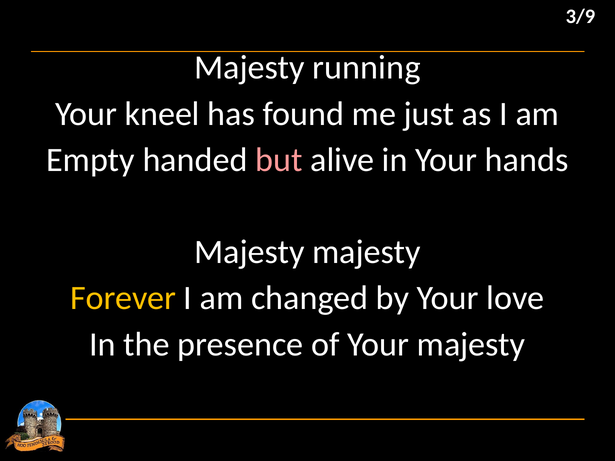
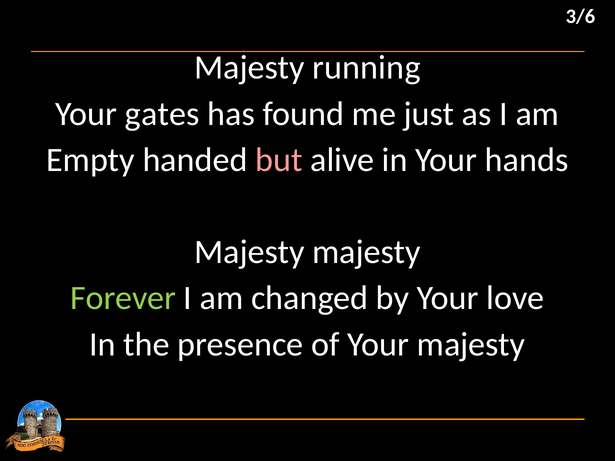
3/9: 3/9 -> 3/6 (580, 17)
kneel: kneel -> gates (162, 114)
Forever colour: yellow -> light green (123, 298)
